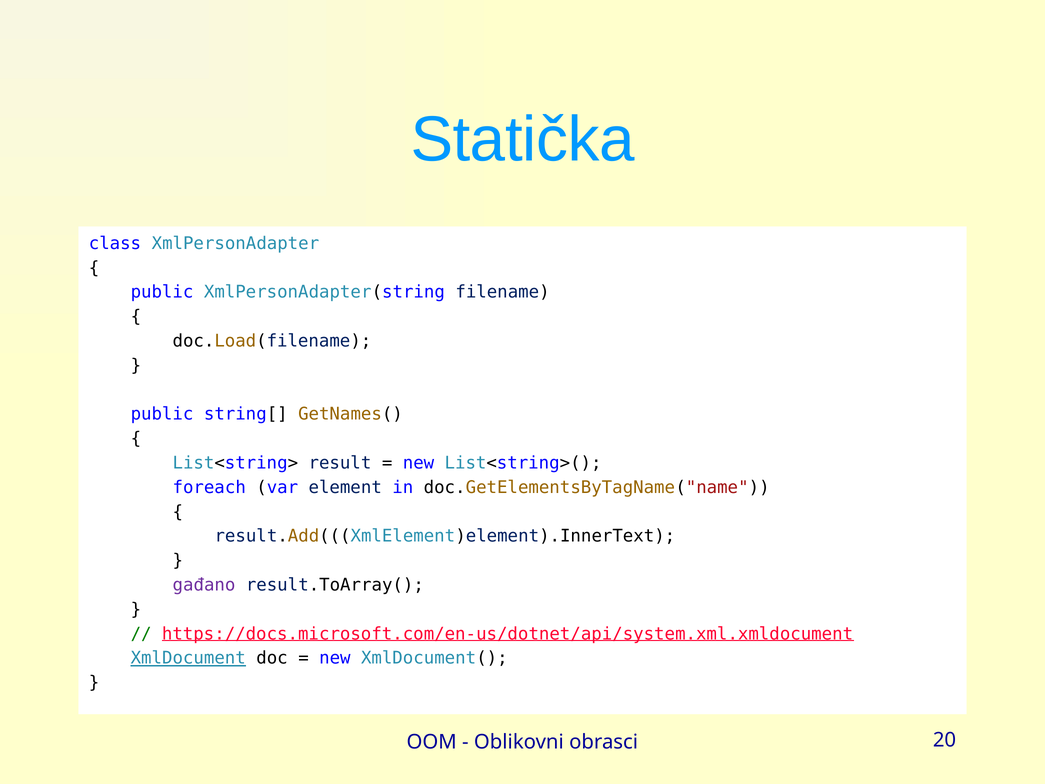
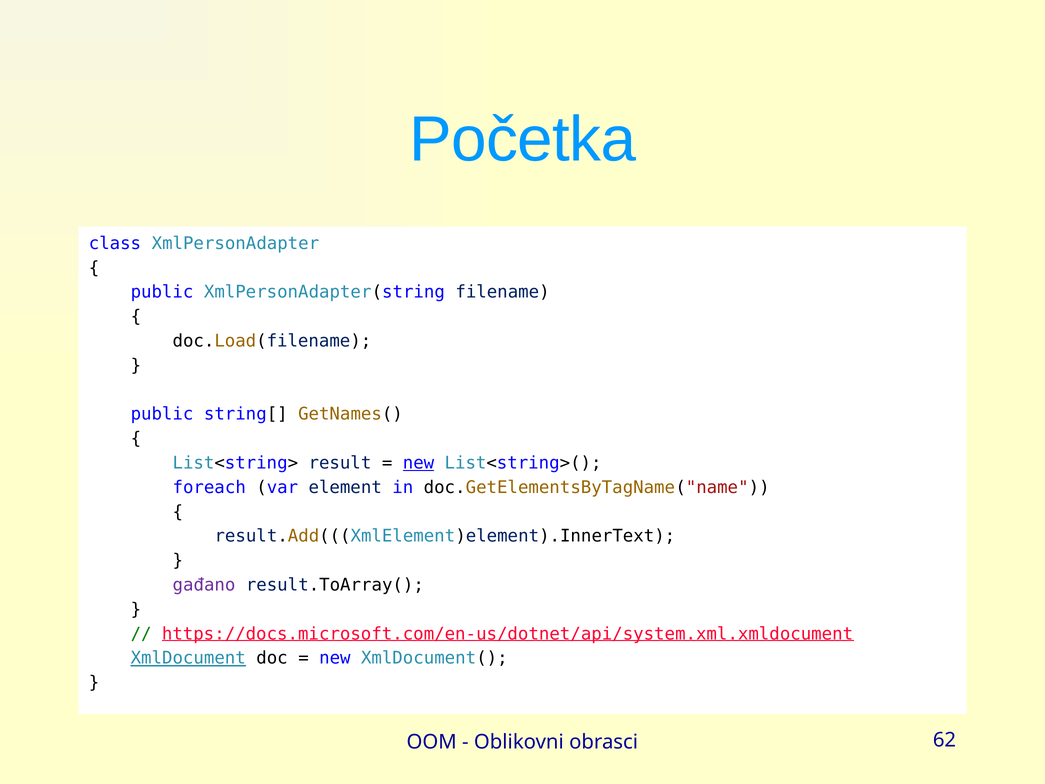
Statička: Statička -> Početka (523, 139)
new underline: none -> present (419, 463)
20: 20 -> 62 (945, 740)
